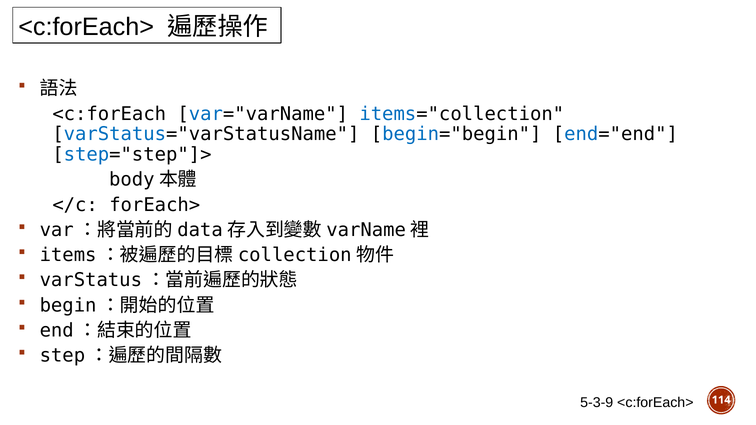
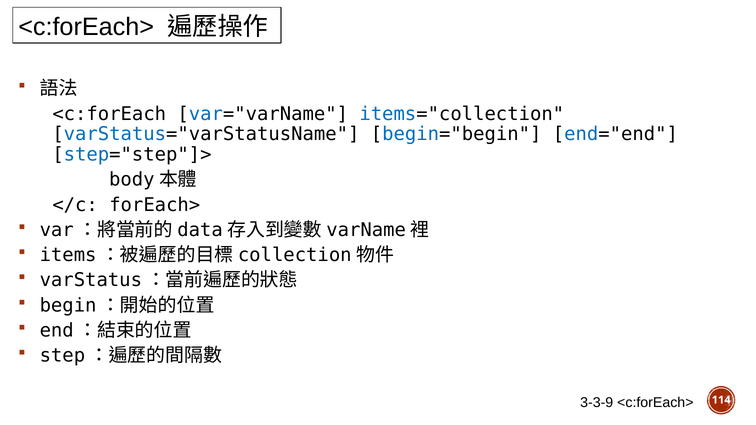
5-3-9: 5-3-9 -> 3-3-9 (597, 403)
